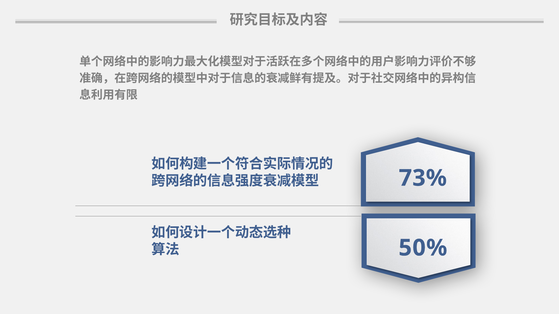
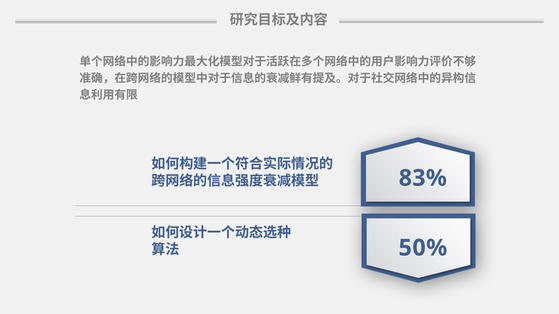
73%: 73% -> 83% (423, 178)
